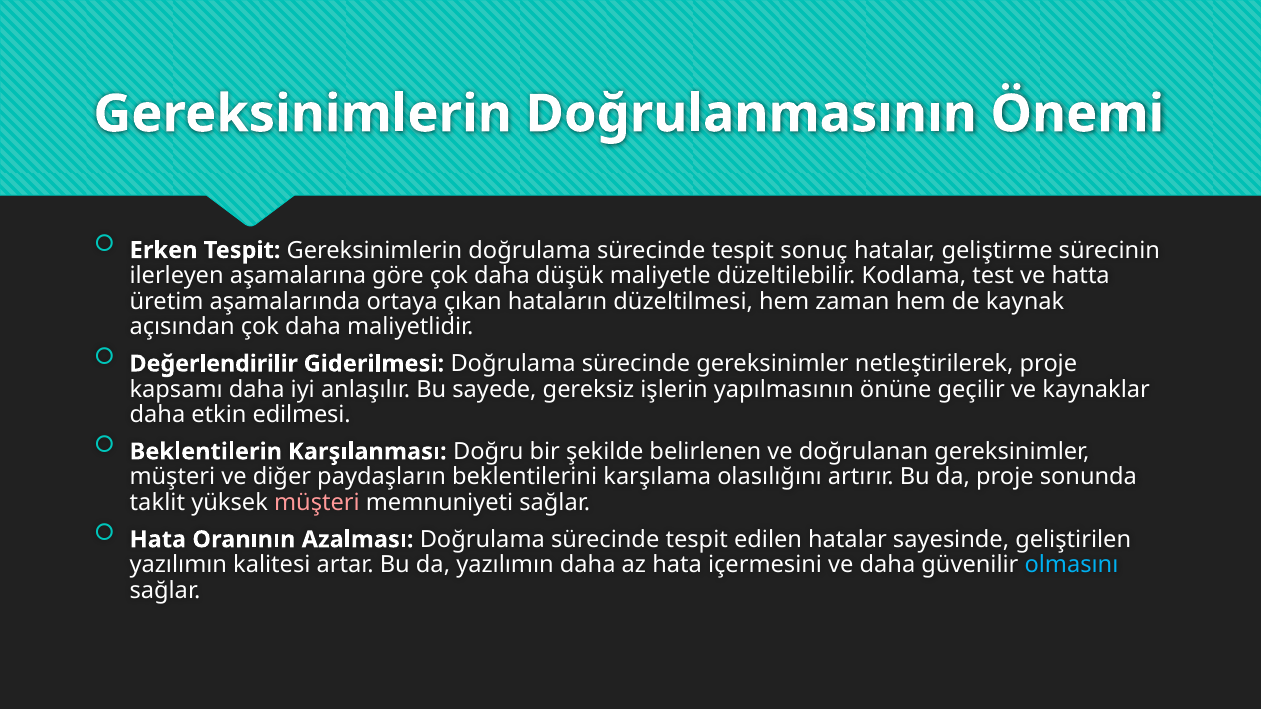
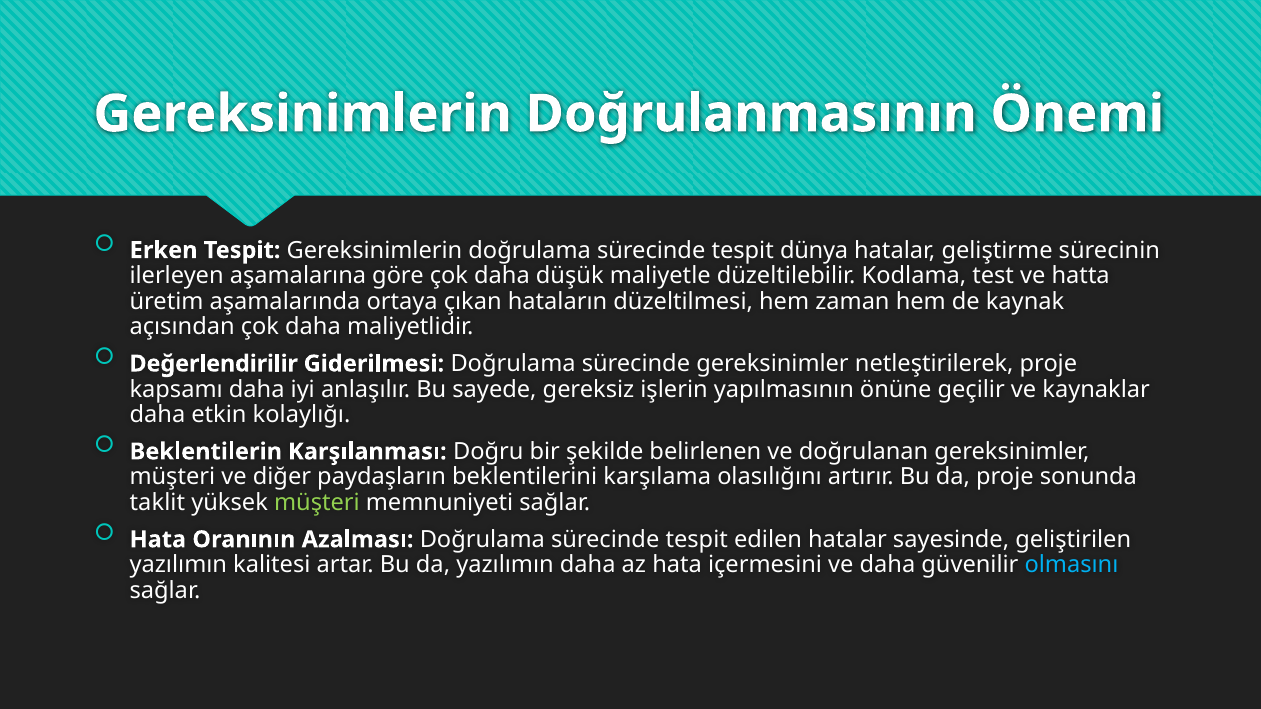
sonuç: sonuç -> dünya (814, 250)
edilmesi: edilmesi -> kolaylığı (302, 415)
müşteri colour: pink -> light green (317, 503)
